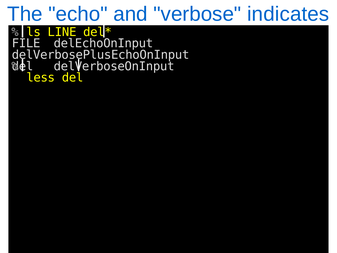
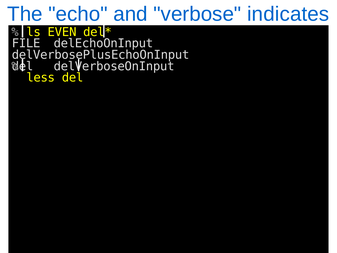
LINE: LINE -> EVEN (62, 32)
